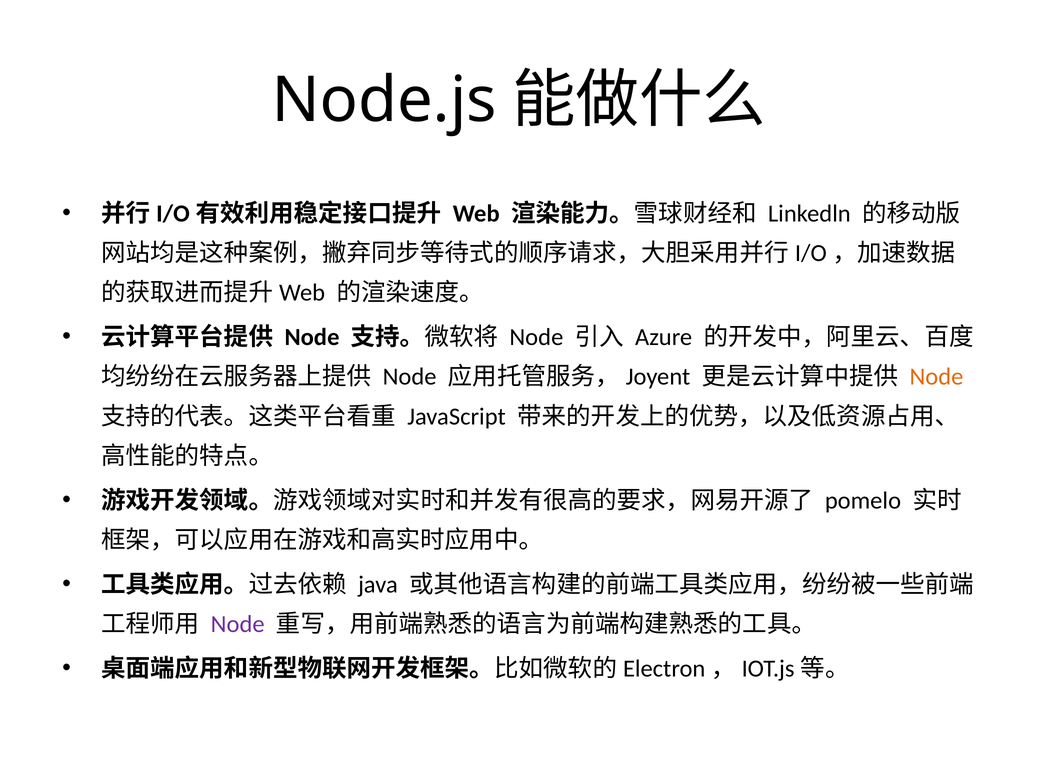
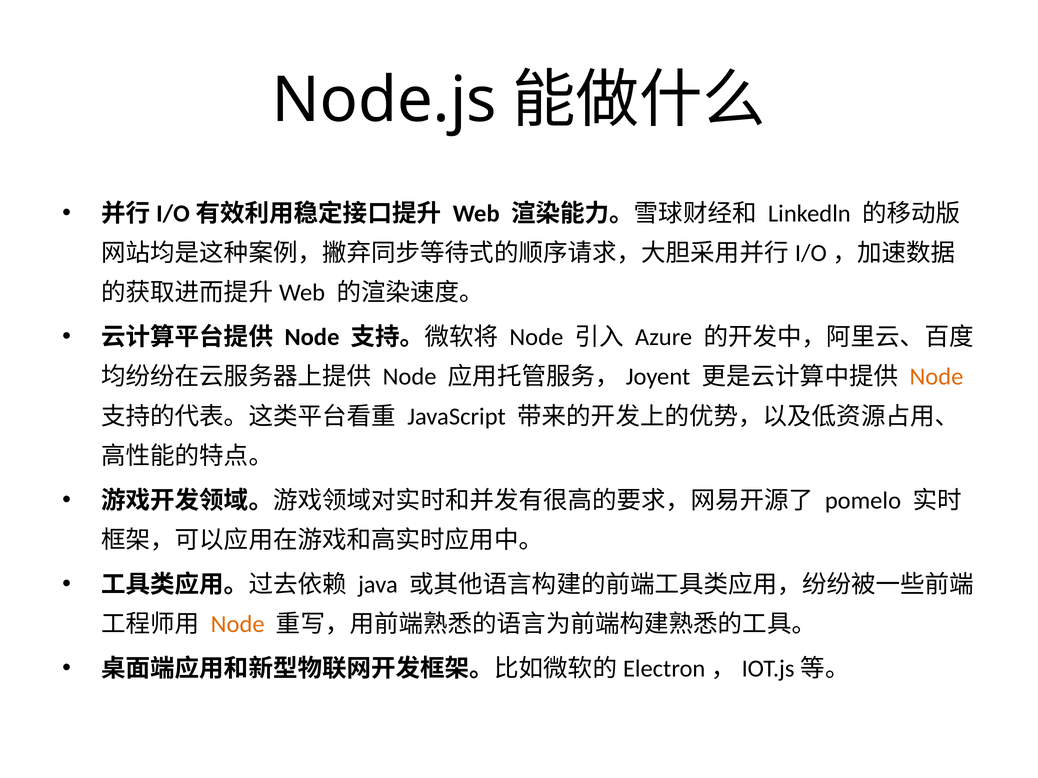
Node colour: purple -> orange (238, 625)
